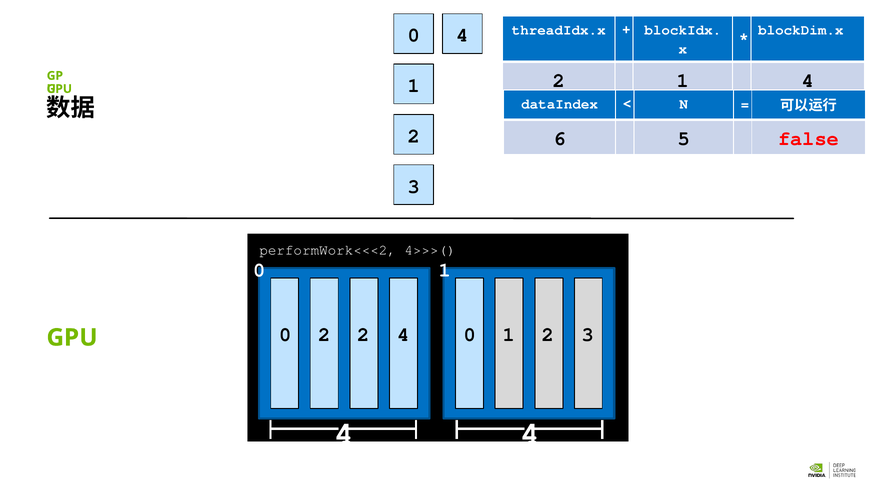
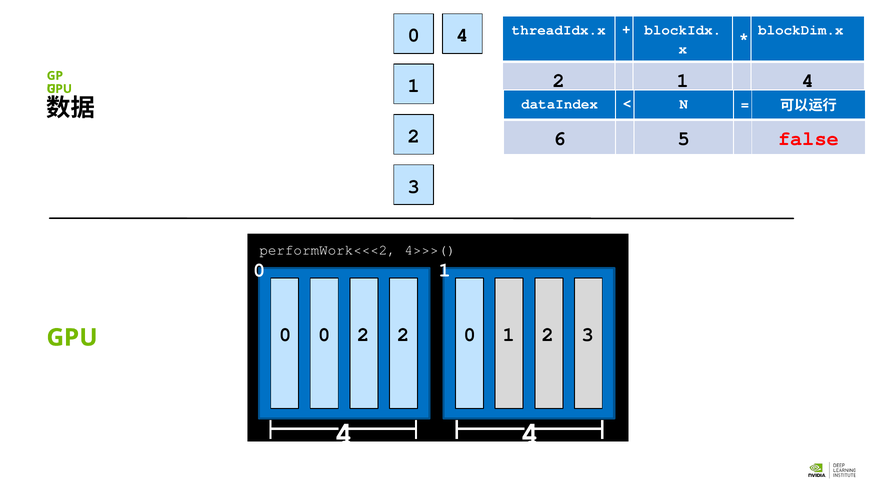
0 2: 2 -> 0 (324, 335)
2 4: 4 -> 2 (403, 335)
